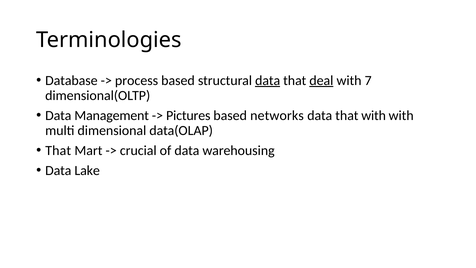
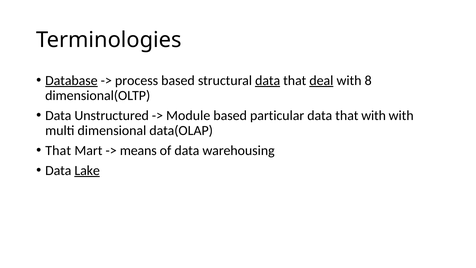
Database underline: none -> present (71, 80)
7: 7 -> 8 (368, 80)
Management: Management -> Unstructured (112, 115)
Pictures: Pictures -> Module (188, 115)
networks: networks -> particular (277, 115)
crucial: crucial -> means (138, 150)
Lake underline: none -> present (87, 170)
